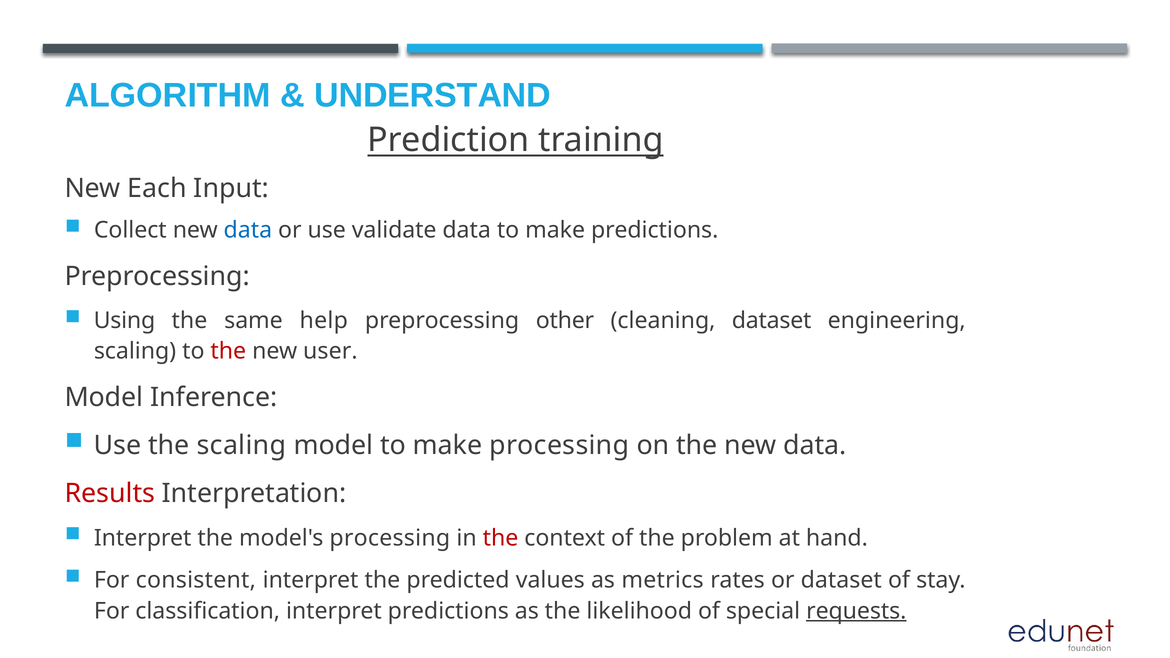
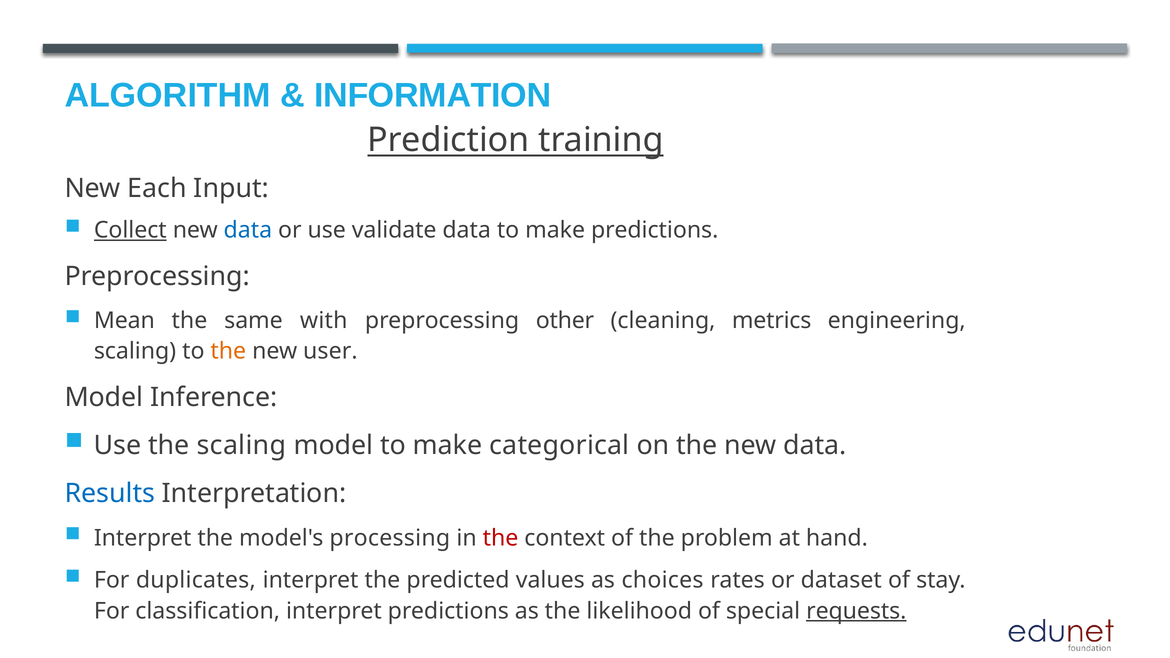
UNDERSTAND: UNDERSTAND -> INFORMATION (433, 96)
Collect underline: none -> present (130, 230)
Using: Using -> Mean (124, 321)
help: help -> with (324, 321)
cleaning dataset: dataset -> metrics (772, 321)
the colour: red -> orange (228, 351)
make processing: processing -> categorical (559, 445)
Results colour: red -> blue (110, 494)
consistent: consistent -> duplicates (196, 580)
metrics: metrics -> choices (663, 580)
